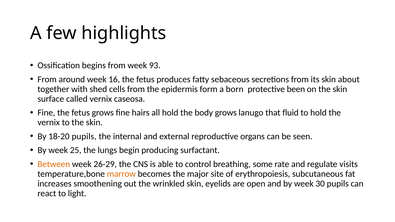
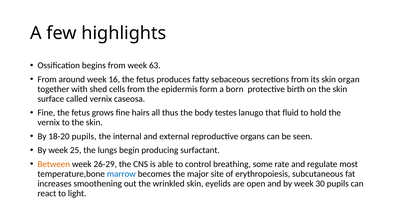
93: 93 -> 63 (155, 65)
about: about -> organ (349, 79)
been: been -> birth (296, 89)
all hold: hold -> thus (170, 113)
body grows: grows -> testes (226, 113)
visits: visits -> most (349, 164)
marrow colour: orange -> blue (121, 174)
